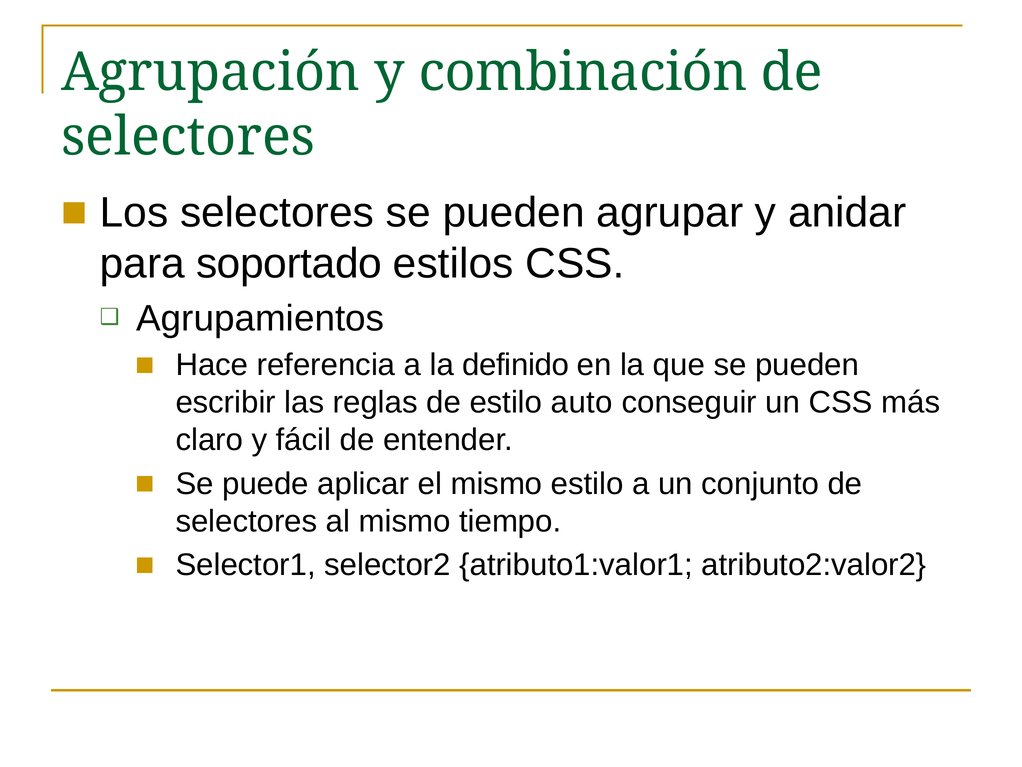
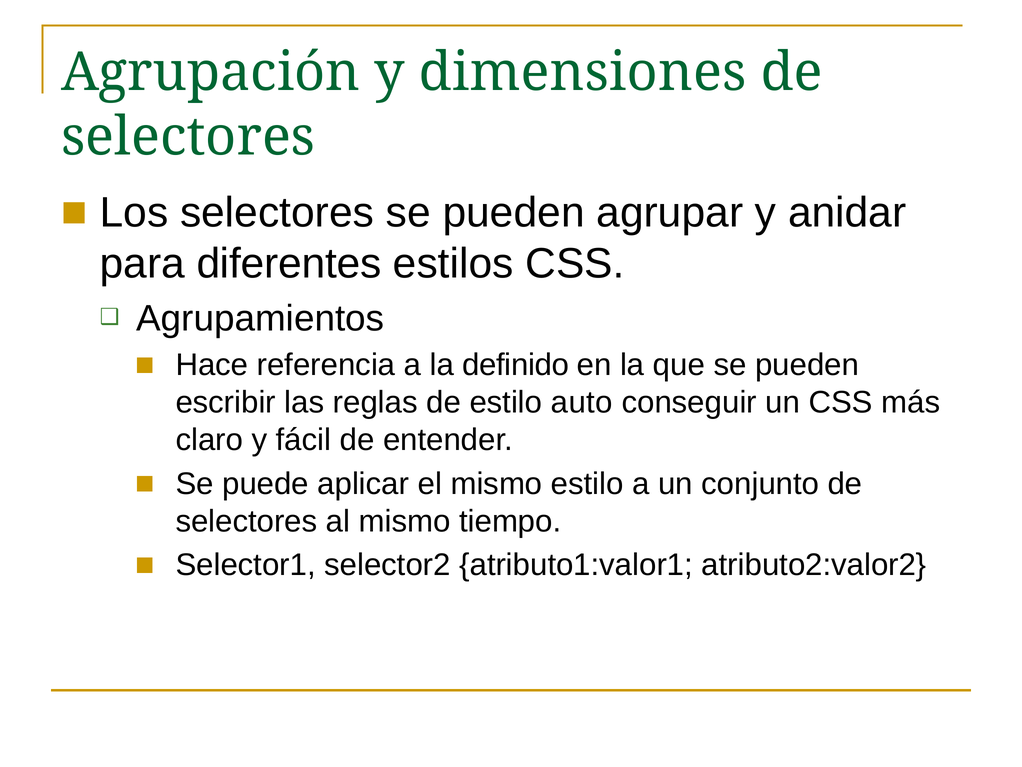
combinación: combinación -> dimensiones (583, 72)
soportado: soportado -> diferentes (289, 264)
